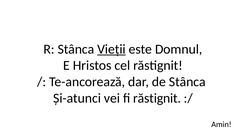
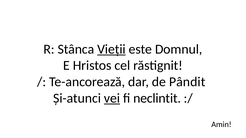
de Stânca: Stânca -> Pândit (187, 82)
vei underline: none -> present (112, 98)
fi răstignit: răstignit -> neclintit (157, 98)
